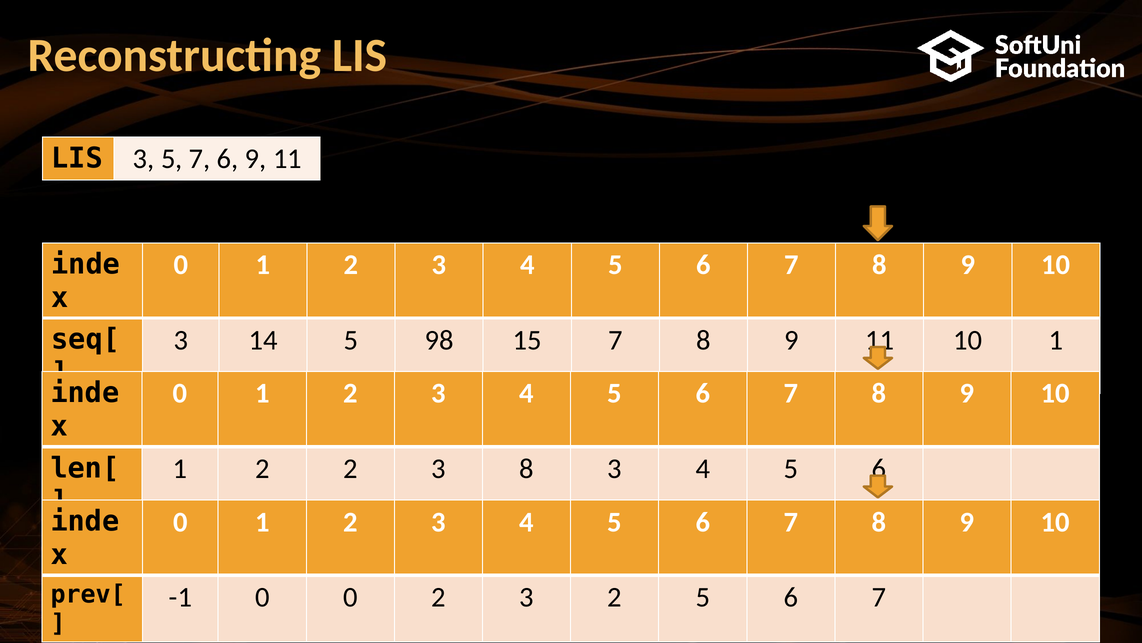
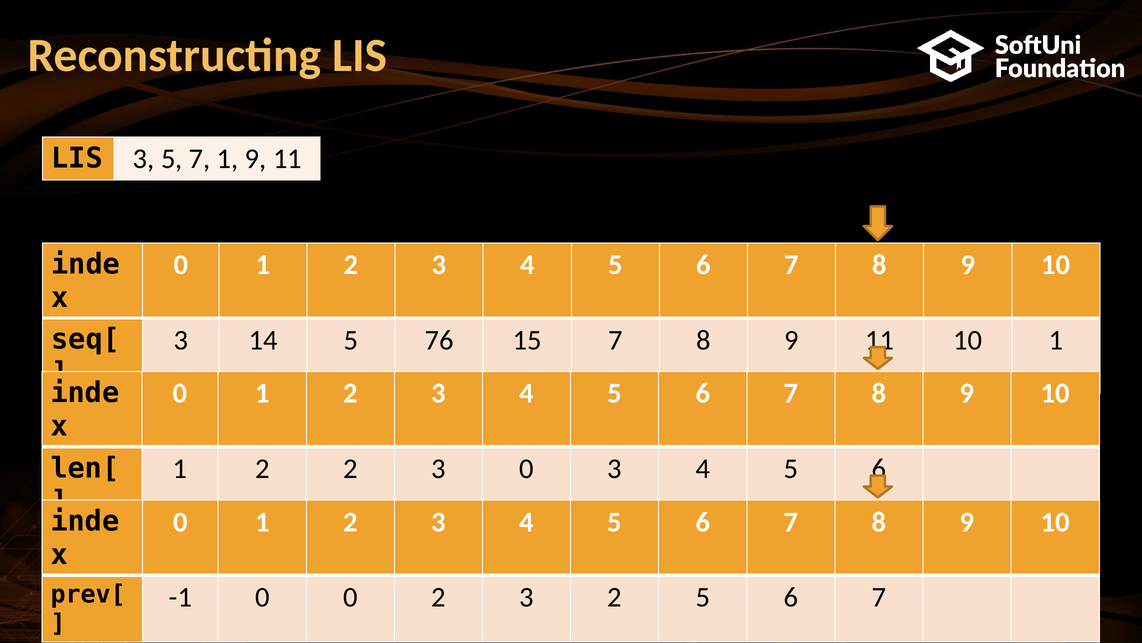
7 6: 6 -> 1 (228, 159)
98: 98 -> 76 (439, 340)
3 8: 8 -> 0 (527, 468)
